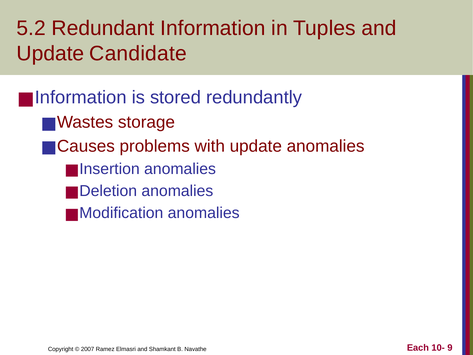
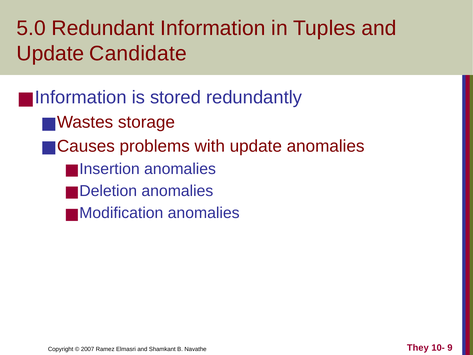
5.2: 5.2 -> 5.0 (31, 28)
Each: Each -> They (418, 347)
